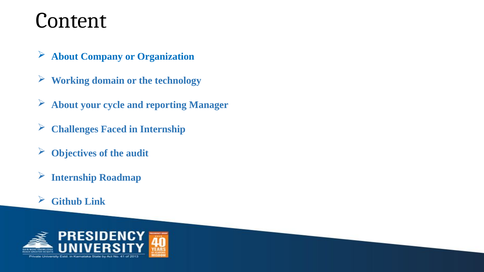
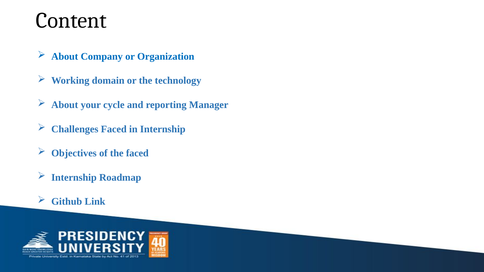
the audit: audit -> faced (137, 153)
